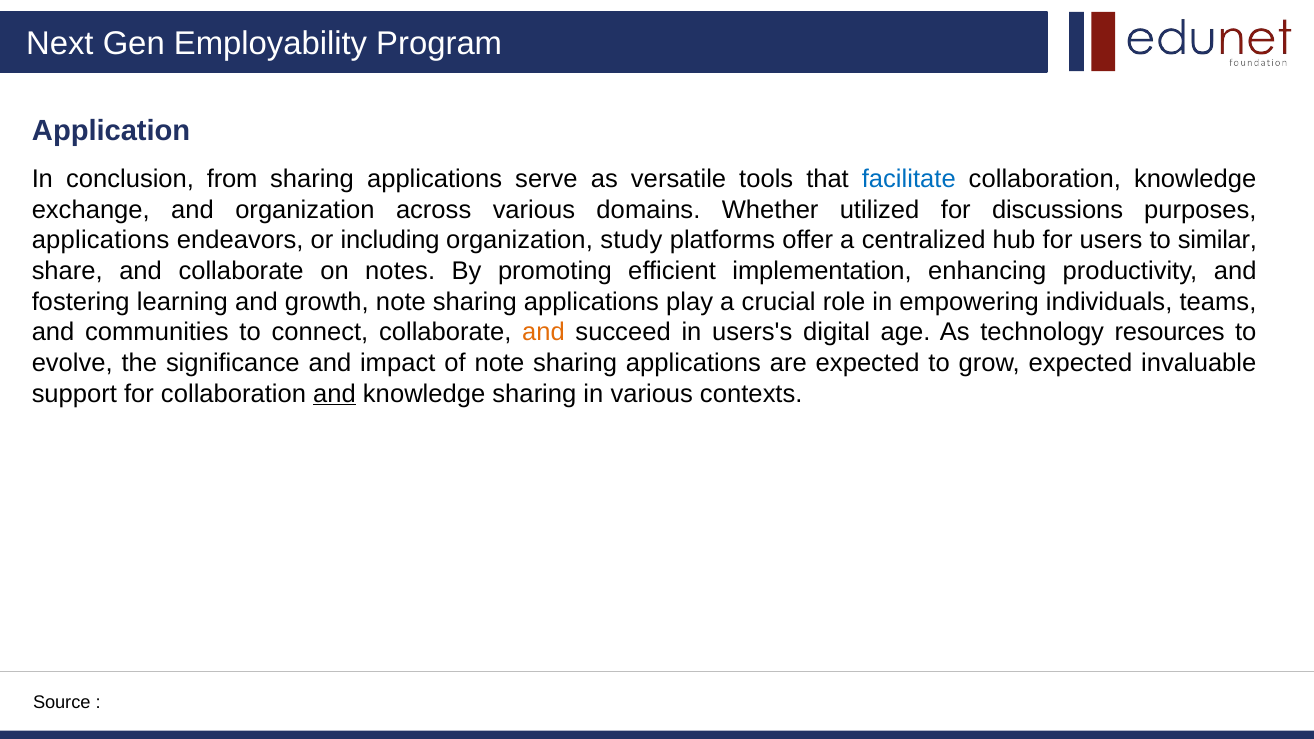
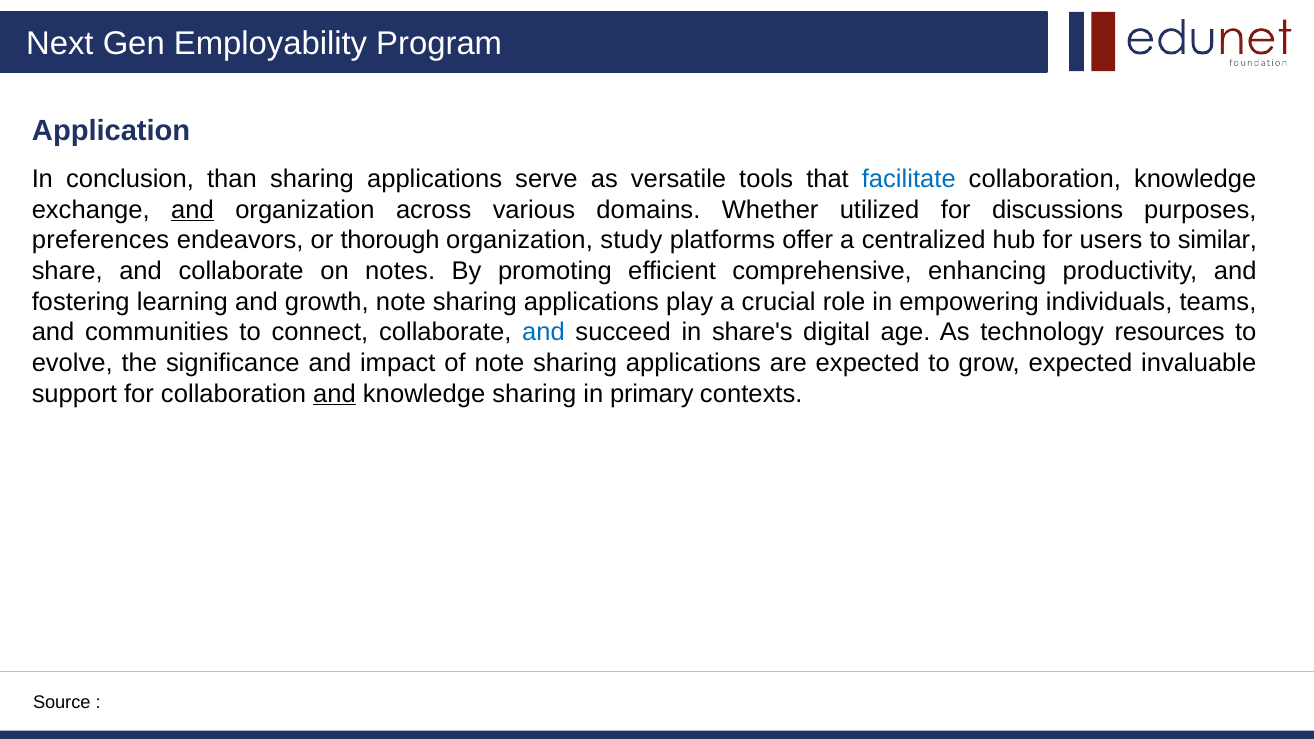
from: from -> than (232, 179)
and underline: none -> present (192, 210)
applications: applications -> preferences (101, 240)
including: including -> thorough (390, 240)
implementation: implementation -> comprehensive (822, 271)
and colour: orange -> blue (543, 332)
users's: users's -> share's (752, 332)
in various: various -> primary (652, 394)
